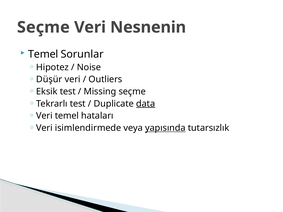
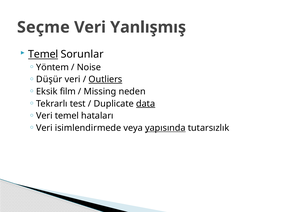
Nesnenin: Nesnenin -> Yanlışmış (148, 27)
Temel underline: none -> present (43, 54)
Hipotez: Hipotez -> Yöntem (53, 67)
Outliers underline: none -> present (105, 79)
Eksik test: test -> film (68, 92)
Missing seçme: seçme -> neden (132, 92)
